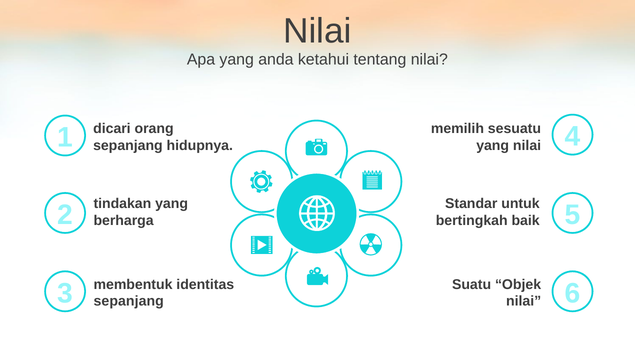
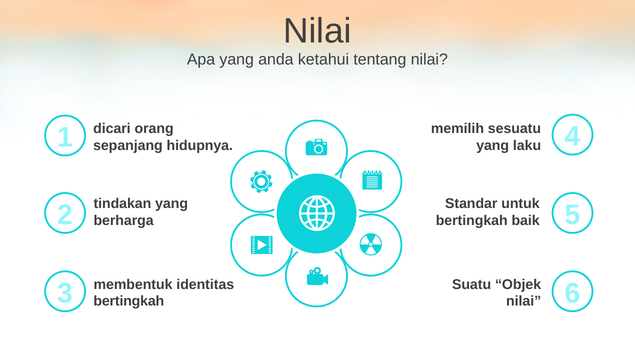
yang nilai: nilai -> laku (527, 146)
sepanjang: sepanjang -> bertingkah (129, 301)
